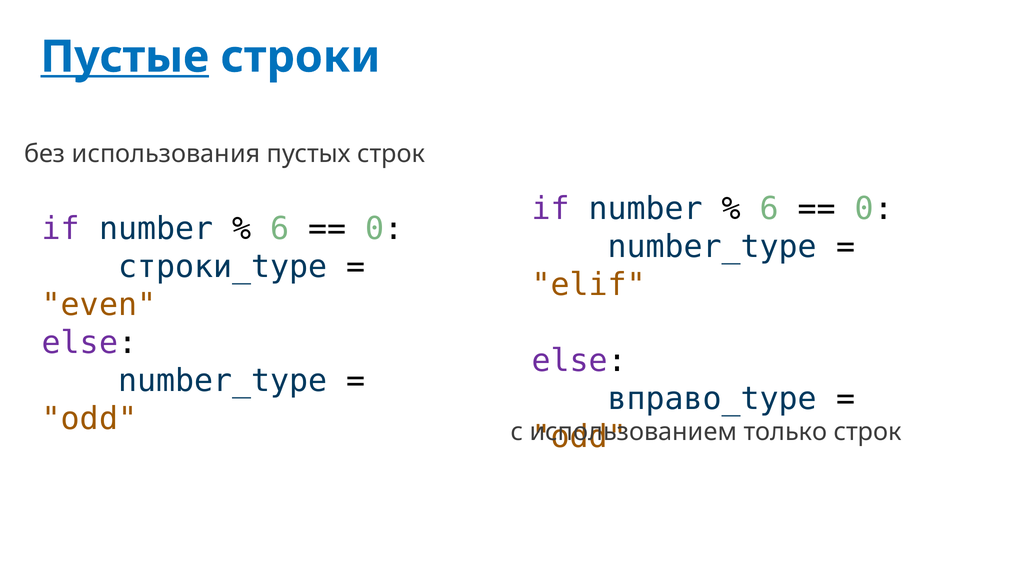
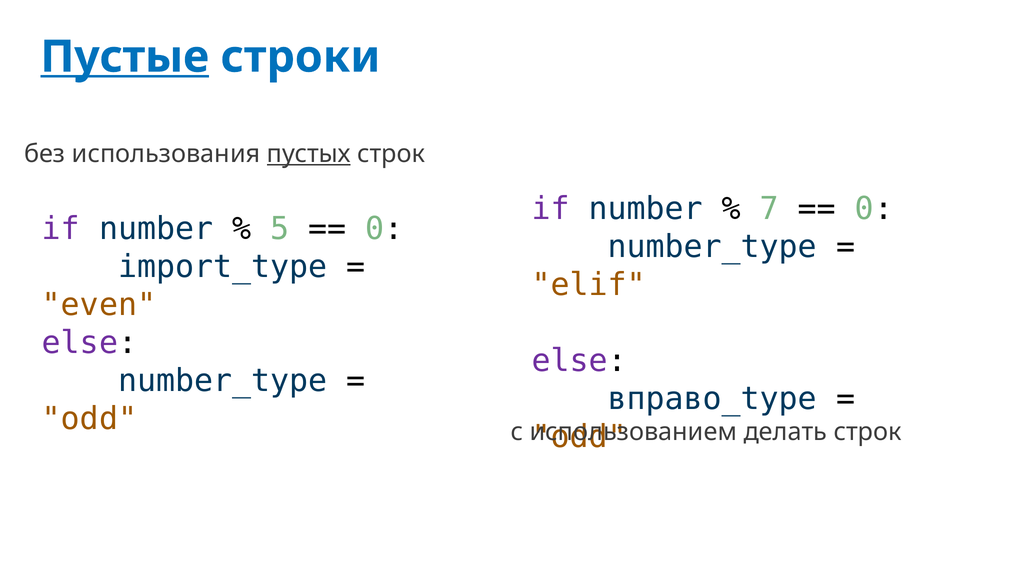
пустых underline: none -> present (309, 154)
6: 6 -> 7 (769, 209)
6: 6 -> 5 (280, 229)
строки_type: строки_type -> import_type (223, 267)
только: только -> делать (785, 432)
